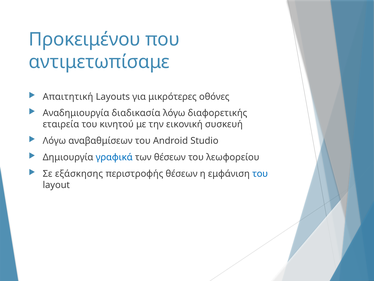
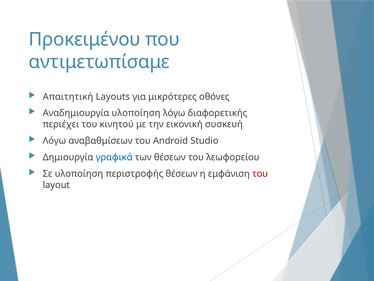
Αναδημιουργία διαδικασία: διαδικασία -> υλοποίηση (136, 113)
εταιρεία: εταιρεία -> περιέχει (61, 124)
Σε εξάσκησης: εξάσκησης -> υλοποίηση (79, 173)
του colour: blue -> red (260, 173)
